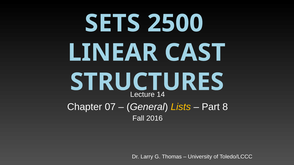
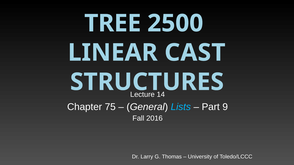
SETS: SETS -> TREE (113, 23)
07: 07 -> 75 (110, 107)
Lists colour: yellow -> light blue (181, 107)
8: 8 -> 9 (225, 107)
